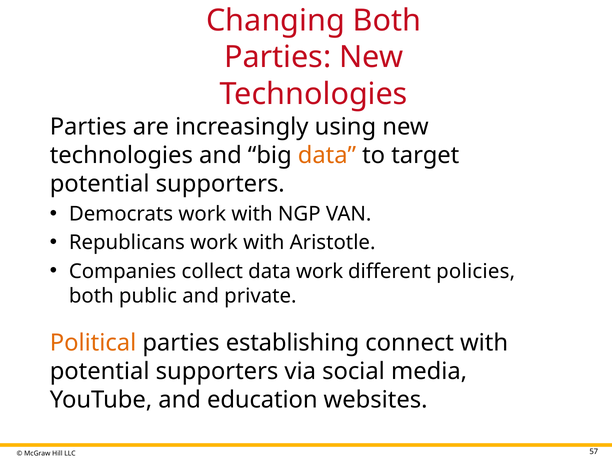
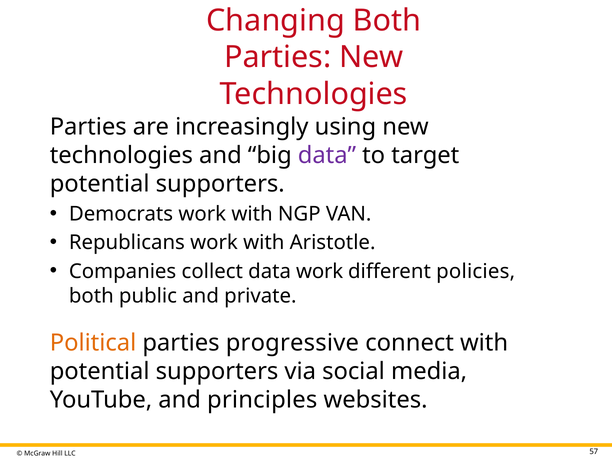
data colour: orange -> purple (327, 155)
establishing: establishing -> progressive (292, 343)
education: education -> principles (262, 400)
